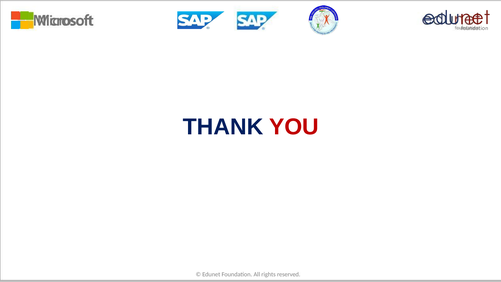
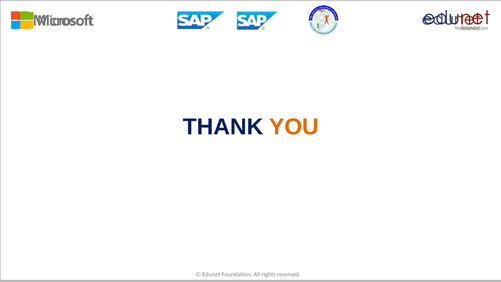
YOU colour: red -> orange (294, 127)
